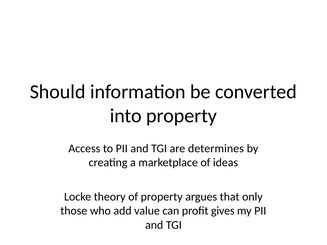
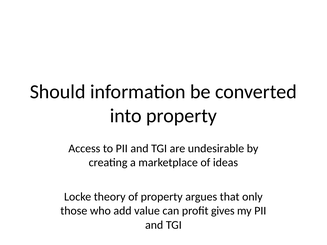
determines: determines -> undesirable (216, 149)
